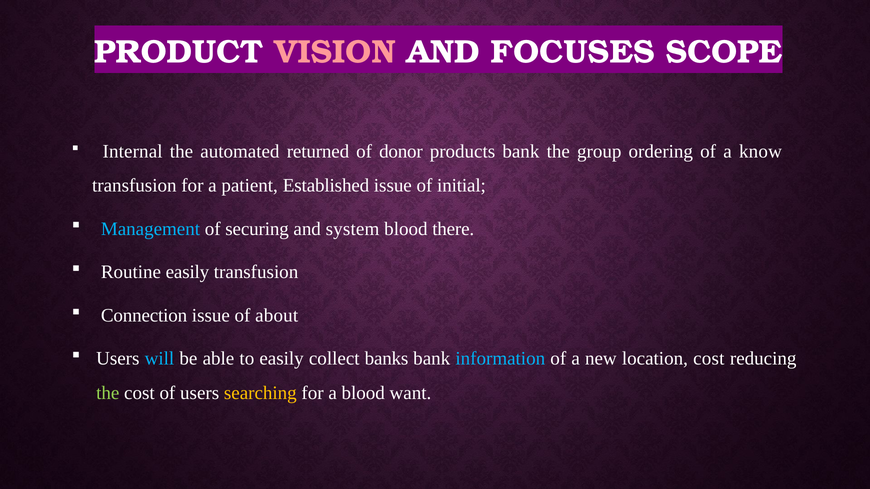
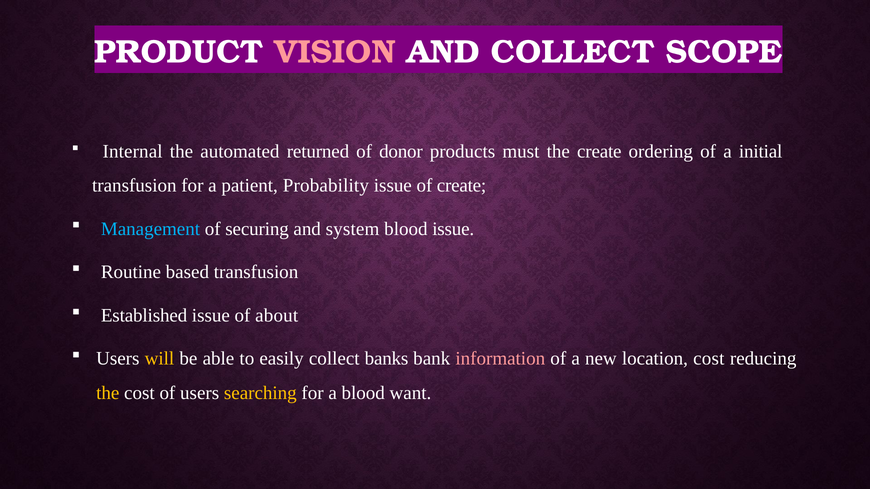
AND FOCUSES: FOCUSES -> COLLECT (573, 52)
products bank: bank -> must (521, 151)
the group: group -> create (599, 151)
know: know -> initial (761, 151)
Established: Established -> Probability (326, 186)
of initial: initial -> create (462, 186)
blood there: there -> issue (453, 229)
Routine easily: easily -> based (187, 272)
Connection: Connection -> Established (144, 316)
will colour: light blue -> yellow (159, 359)
information colour: light blue -> pink (500, 359)
the colour: light green -> yellow (108, 393)
